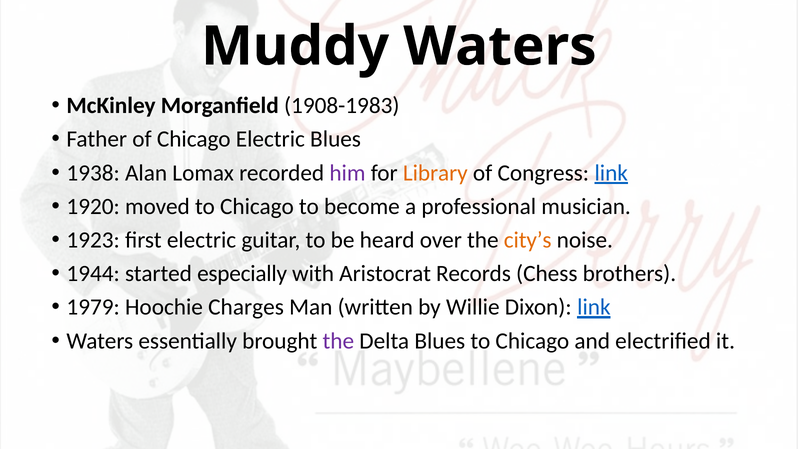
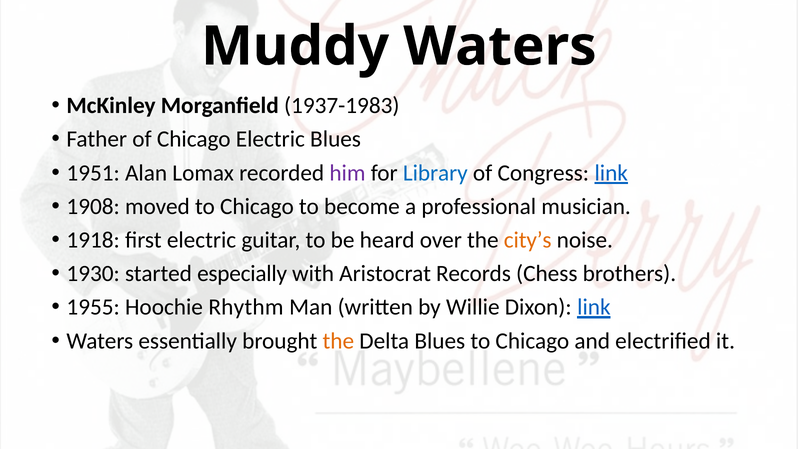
1908-1983: 1908-1983 -> 1937-1983 (342, 106)
1938: 1938 -> 1951 (93, 173)
Library colour: orange -> blue (435, 173)
1920: 1920 -> 1908 (93, 206)
1923: 1923 -> 1918 (93, 240)
1944: 1944 -> 1930 (93, 273)
1979: 1979 -> 1955 (93, 307)
Charges: Charges -> Rhythm (246, 307)
the colour: purple -> orange (338, 341)
